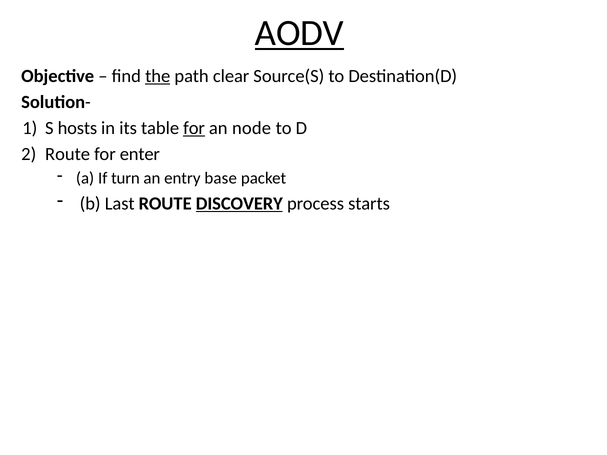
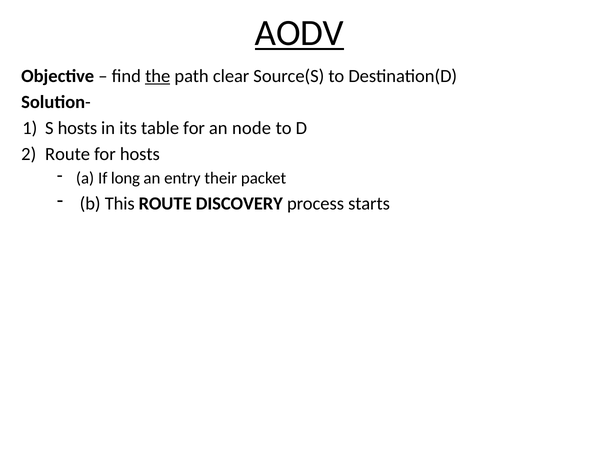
for underline: present -> none (194, 128)
for enter: enter -> hosts (140, 154)
turn: turn -> long (125, 179)
base: base -> their (221, 179)
Last: Last -> This (120, 204)
DISCOVERY underline: present -> none (239, 204)
